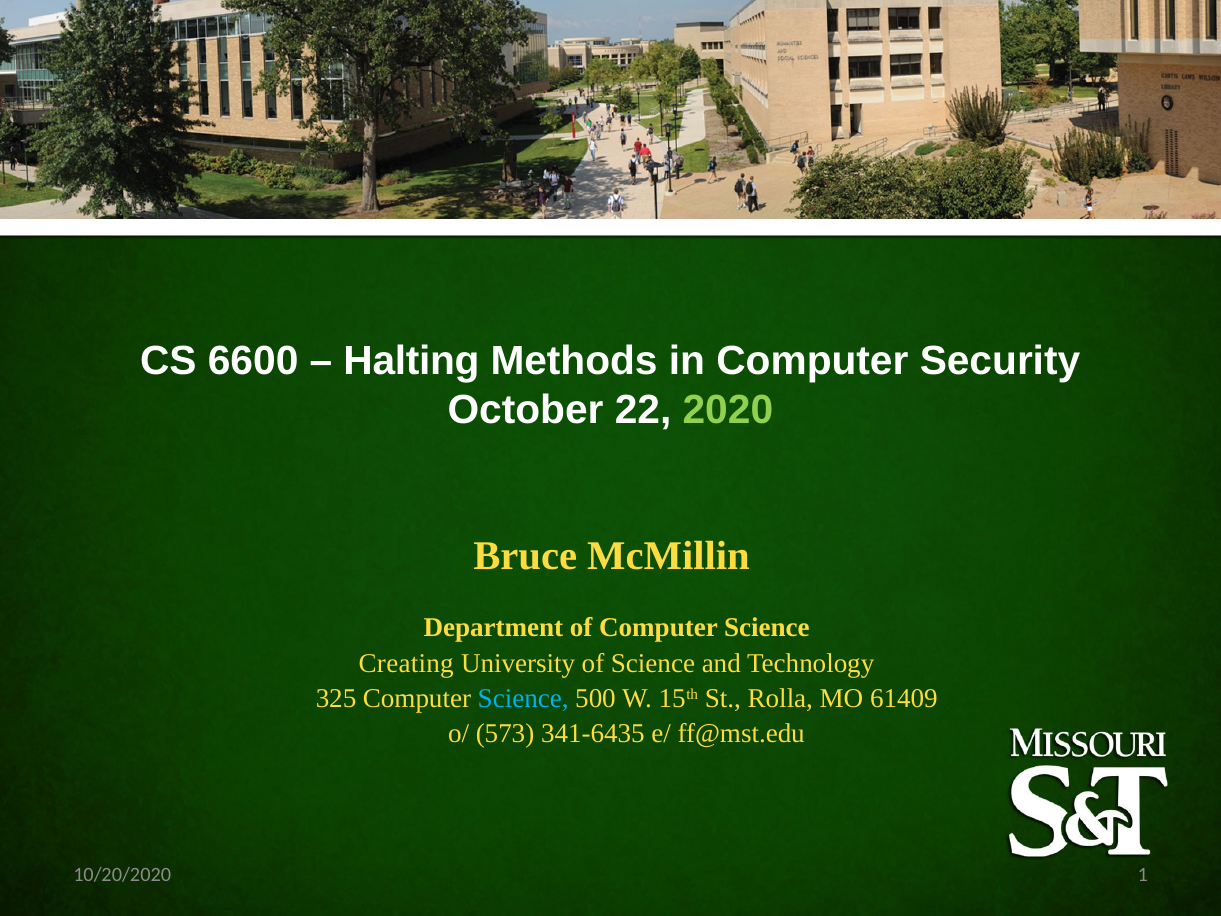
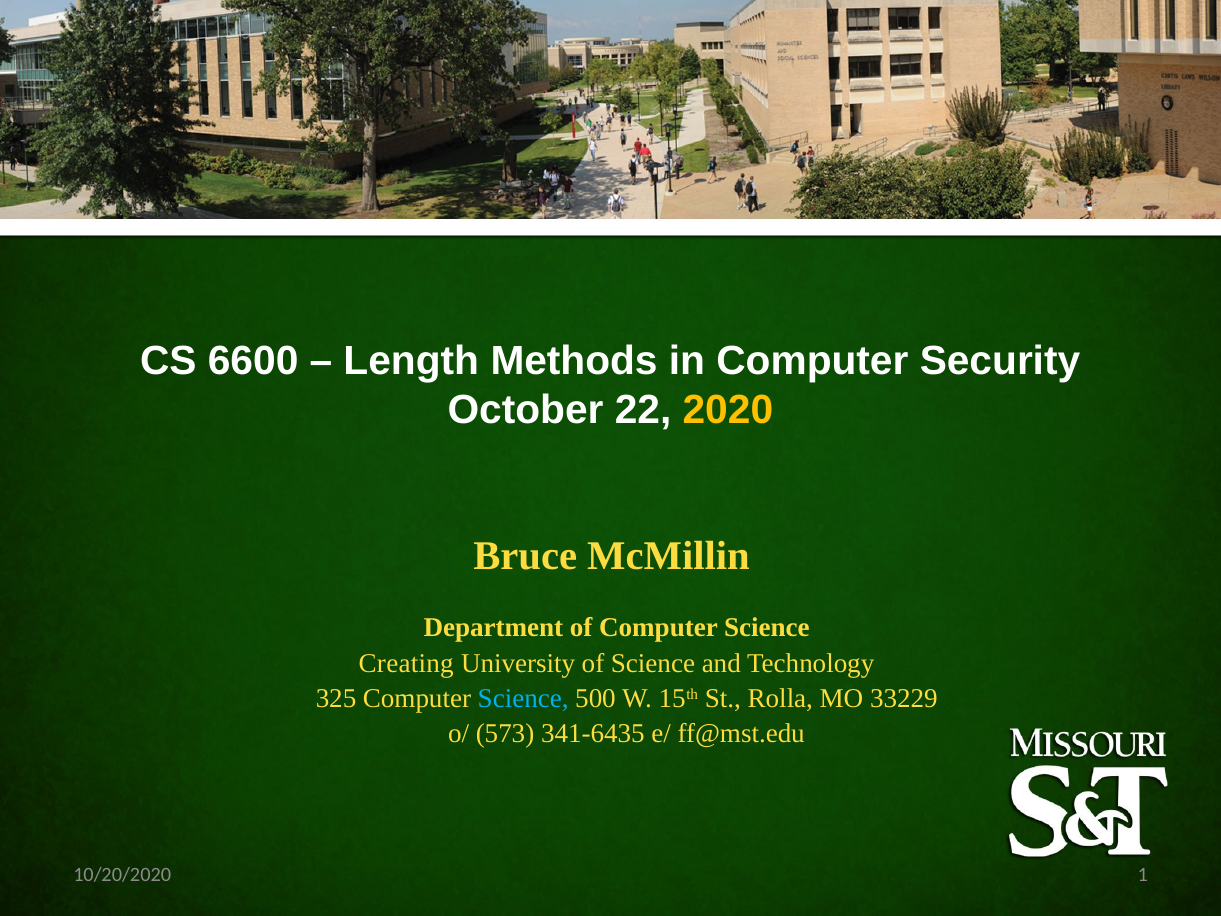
Halting: Halting -> Length (411, 361)
2020 colour: light green -> yellow (728, 410)
61409: 61409 -> 33229 (904, 698)
